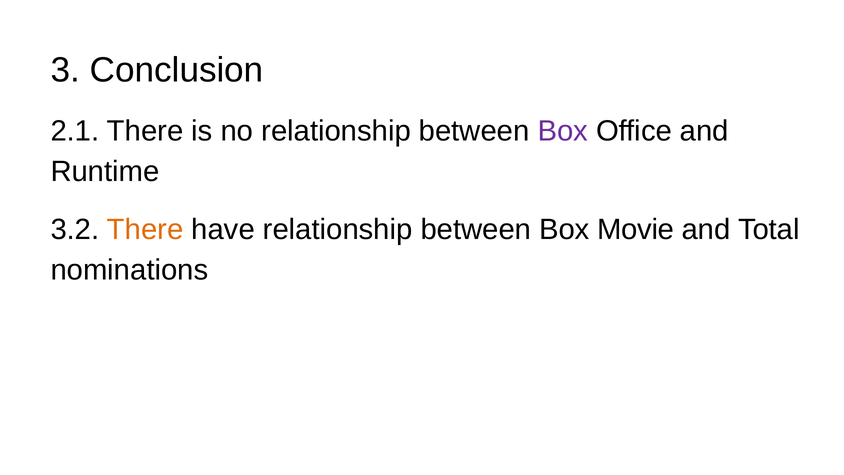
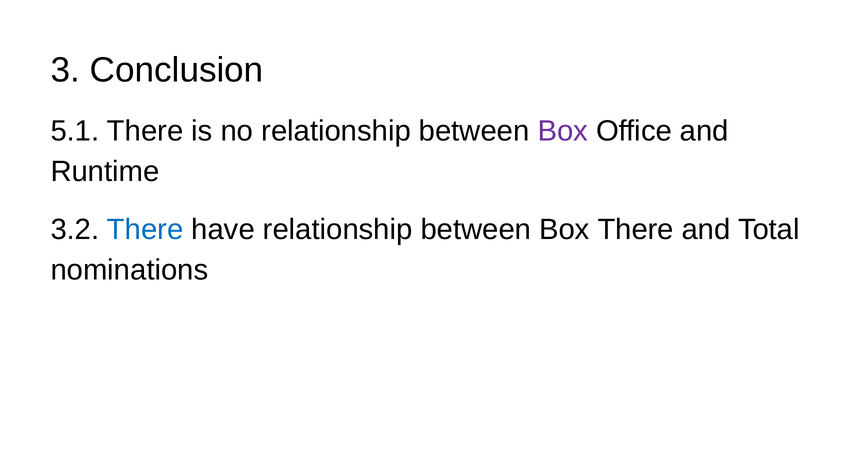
2.1: 2.1 -> 5.1 (75, 131)
There colour: orange -> blue (145, 229)
Box Movie: Movie -> There (636, 229)
